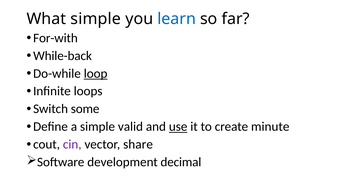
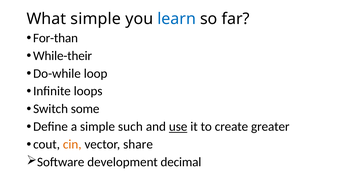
For-with: For-with -> For-than (55, 38)
While-back: While-back -> While-their (63, 56)
loop underline: present -> none (96, 74)
valid: valid -> such (130, 127)
minute: minute -> greater (270, 127)
cin colour: purple -> orange (72, 145)
